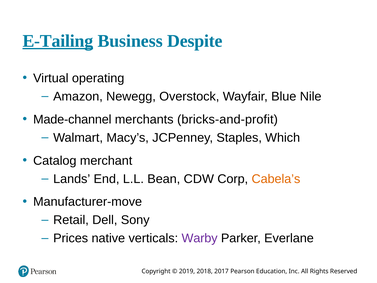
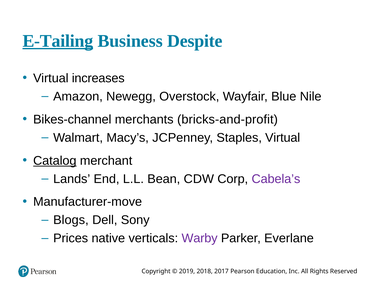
operating: operating -> increases (98, 78)
Made-channel: Made-channel -> Bikes-channel (72, 119)
Staples Which: Which -> Virtual (283, 138)
Catalog underline: none -> present (55, 160)
Cabela’s colour: orange -> purple (276, 179)
Retail: Retail -> Blogs (71, 220)
